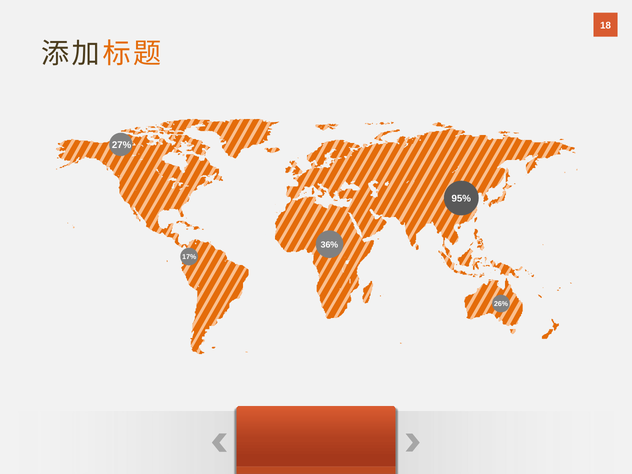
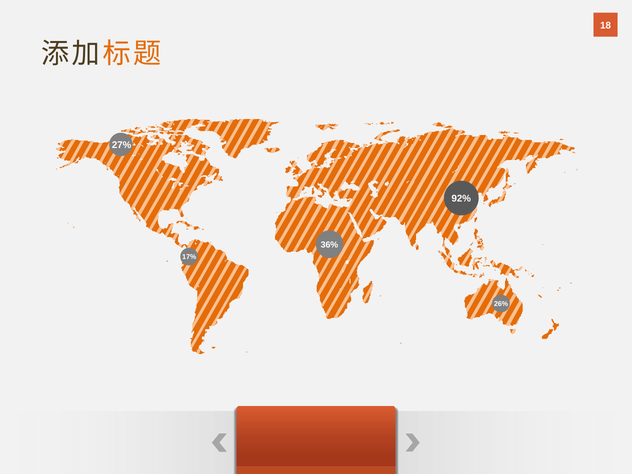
95%: 95% -> 92% (461, 199)
